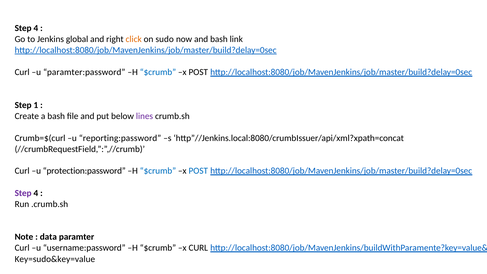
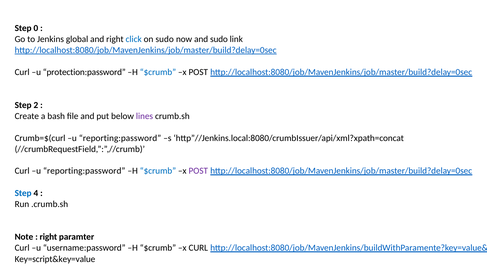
4: 4 -> 0 (36, 28)
click colour: orange -> blue (134, 39)
and bash: bash -> sudo (219, 39)
paramter:password: paramter:password -> protection:password (84, 72)
1: 1 -> 2 (36, 105)
Curl u protection:password: protection:password -> reporting:password (84, 171)
POST colour: blue -> purple (198, 171)
Step colour: purple -> blue (23, 193)
data: data -> right (48, 237)
Key=sudo&key=value: Key=sudo&key=value -> Key=script&key=value (55, 259)
